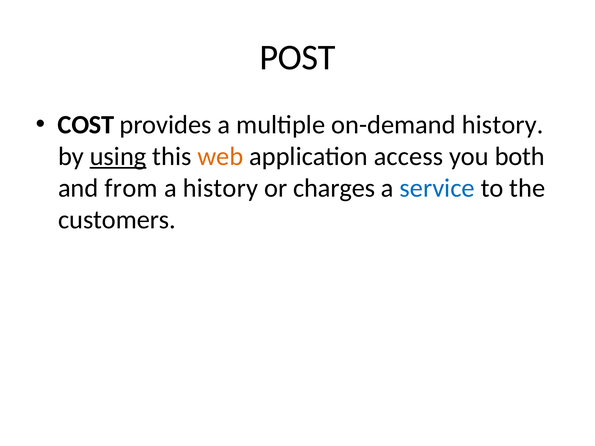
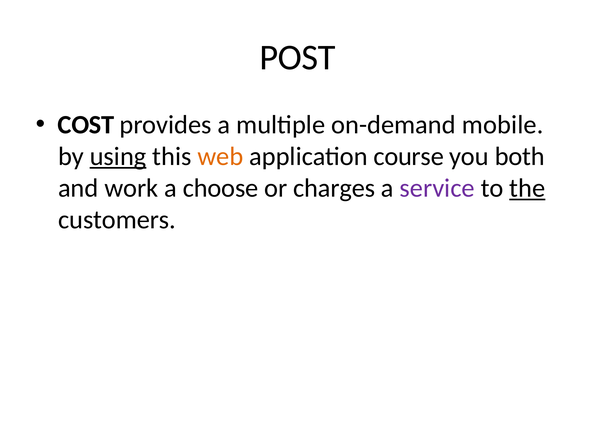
on-demand history: history -> mobile (503, 125)
access: access -> course (409, 157)
from: from -> work (131, 188)
a history: history -> choose (221, 188)
service colour: blue -> purple (437, 188)
the underline: none -> present (527, 188)
